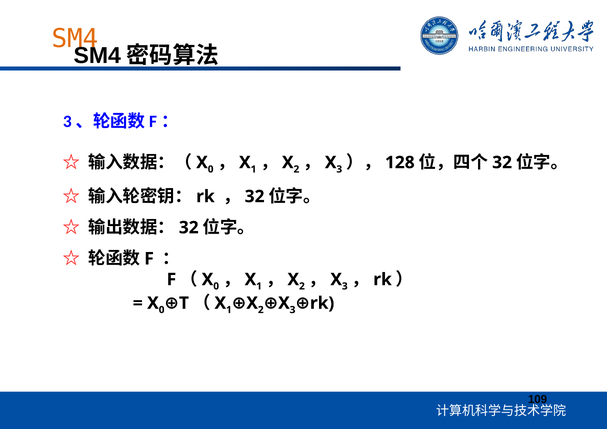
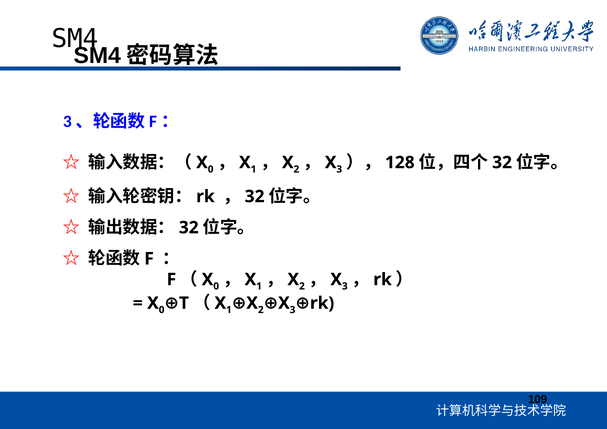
SM4 colour: orange -> black (75, 39)
